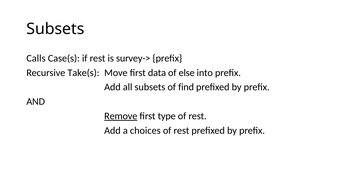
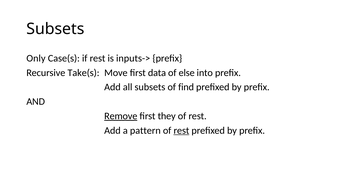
Calls: Calls -> Only (36, 58)
survey->: survey-> -> inputs-> (133, 58)
type: type -> they (167, 116)
choices: choices -> pattern (145, 131)
rest underline: none -> present (181, 131)
